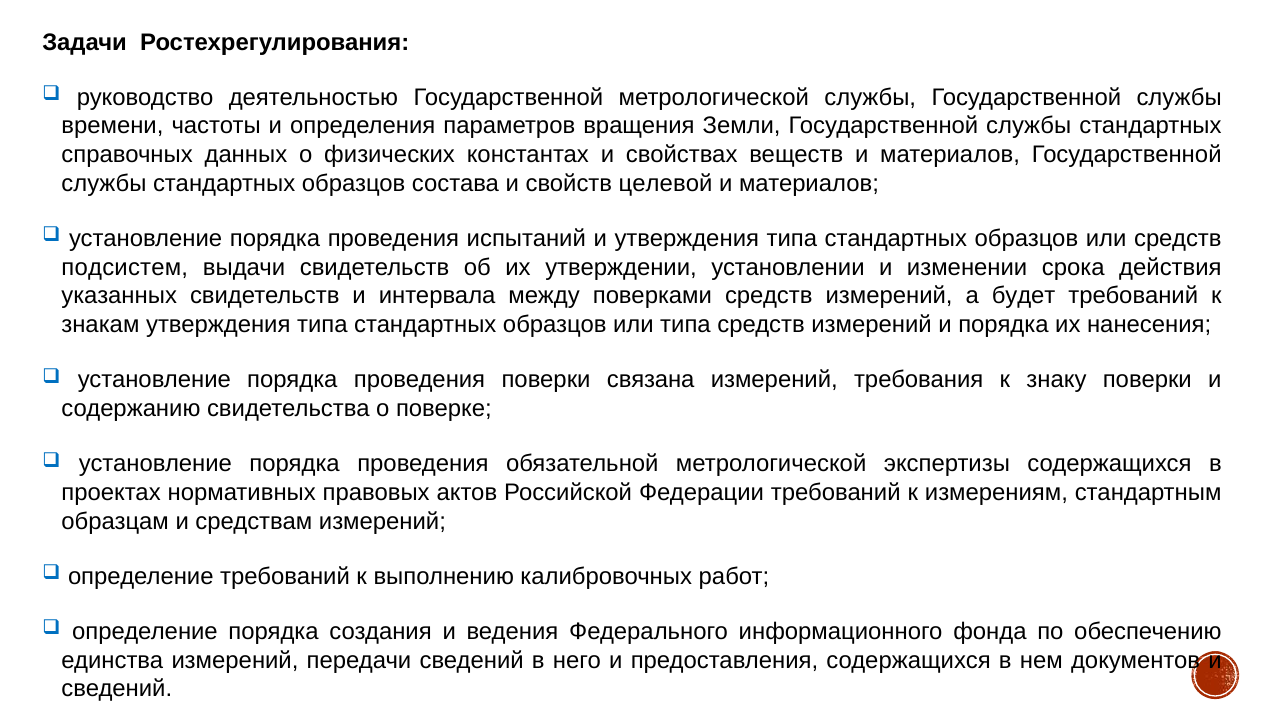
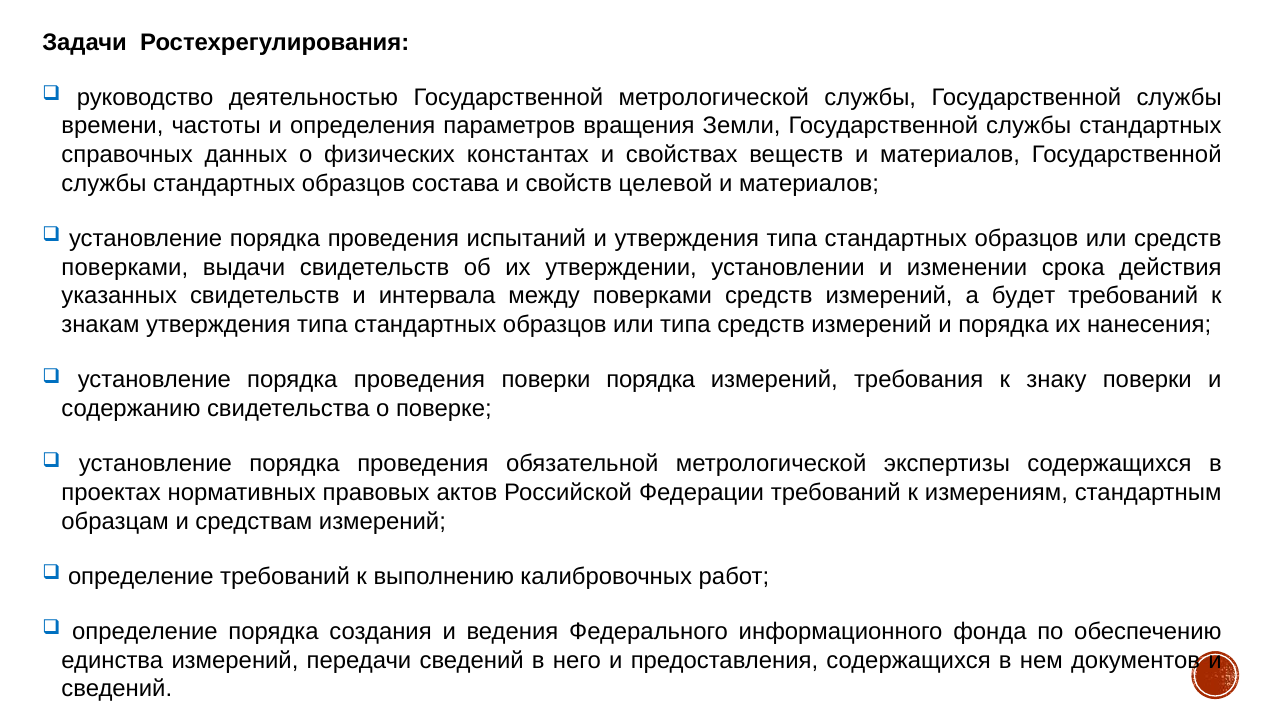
подсистем: подсистем -> поверками (125, 267)
поверки связана: связана -> порядка (651, 380)
